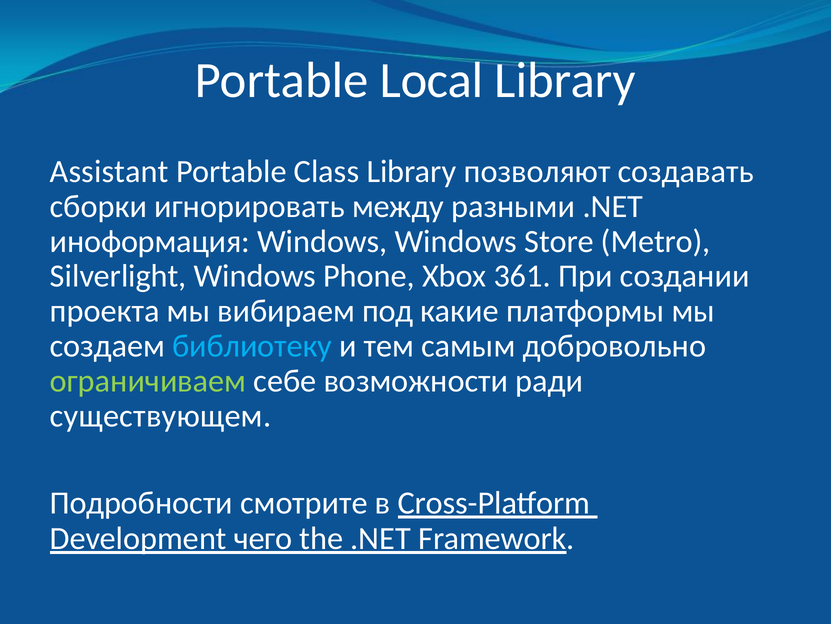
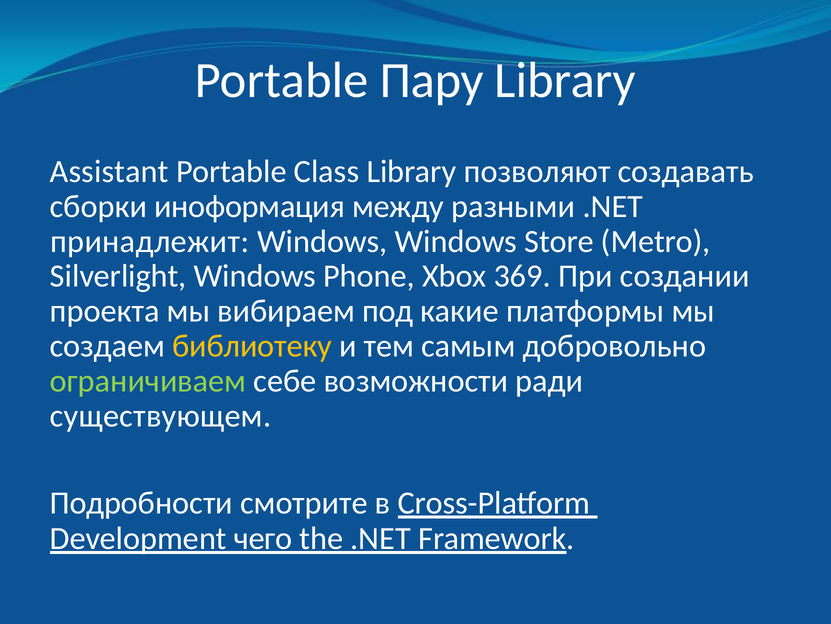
Local: Local -> Пару (432, 80)
игнорировать: игнорировать -> иноформация (250, 206)
иноформация: иноформация -> принадлежит (150, 241)
361: 361 -> 369 (522, 276)
библиотеку colour: light blue -> yellow (252, 346)
